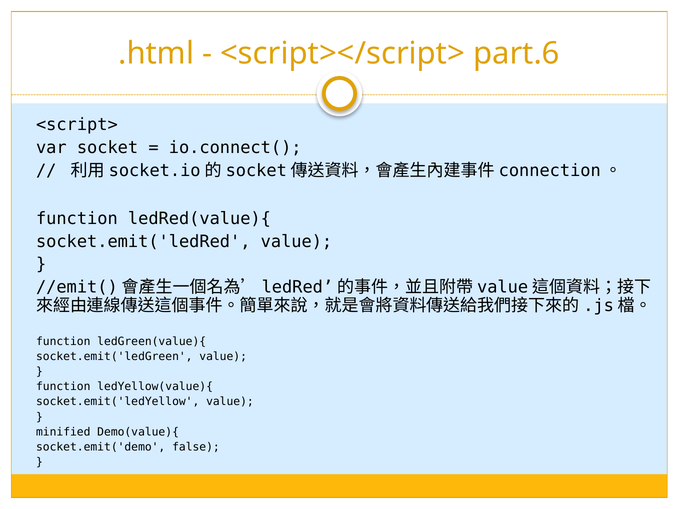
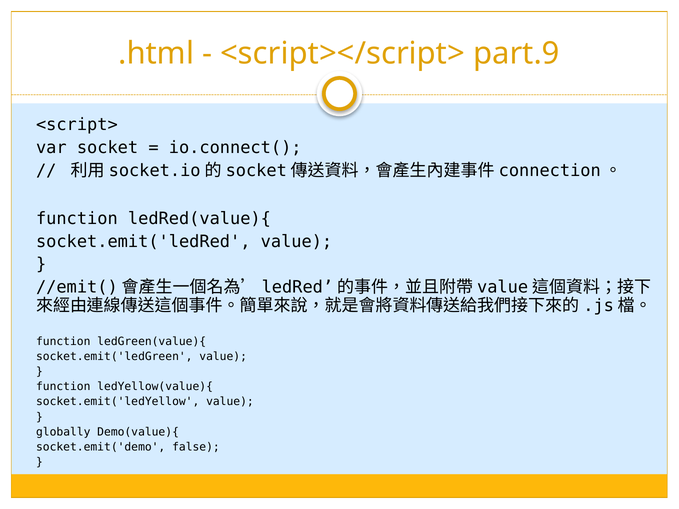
part.6: part.6 -> part.9 (516, 53)
minified: minified -> globally (63, 432)
